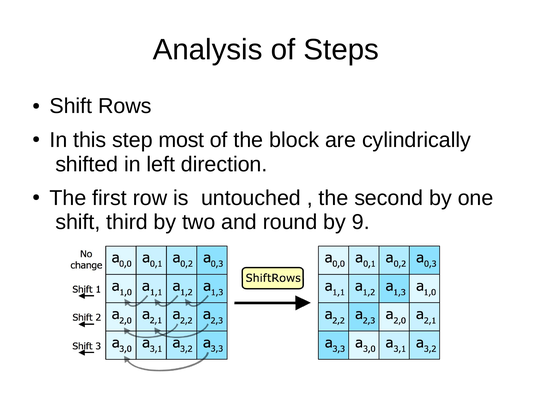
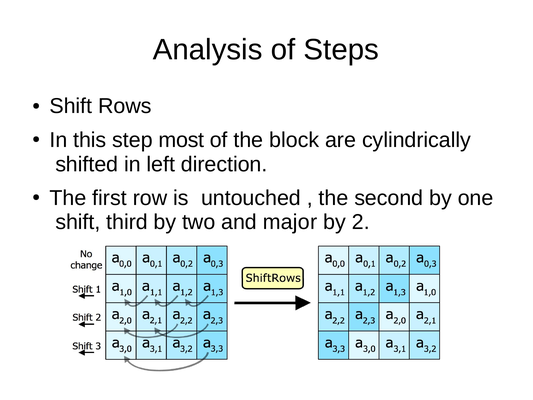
round: round -> major (290, 222)
9: 9 -> 2 (361, 222)
